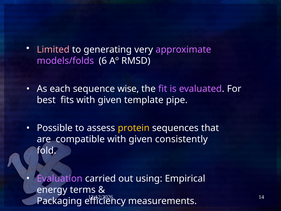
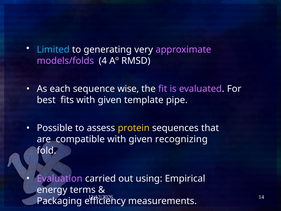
Limited colour: pink -> light blue (53, 50)
6: 6 -> 4 (103, 61)
consistently: consistently -> recognizing (181, 139)
